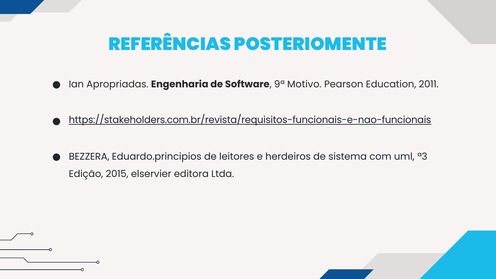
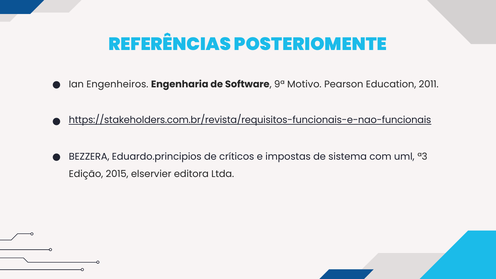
Apropriadas: Apropriadas -> Engenheiros (117, 84)
leitores: leitores -> críticos (237, 157)
herdeiros: herdeiros -> impostas (288, 157)
